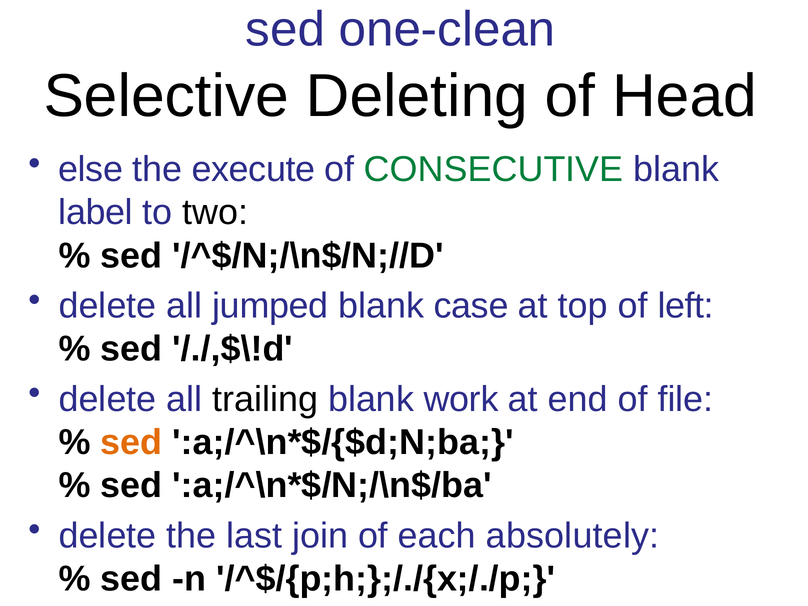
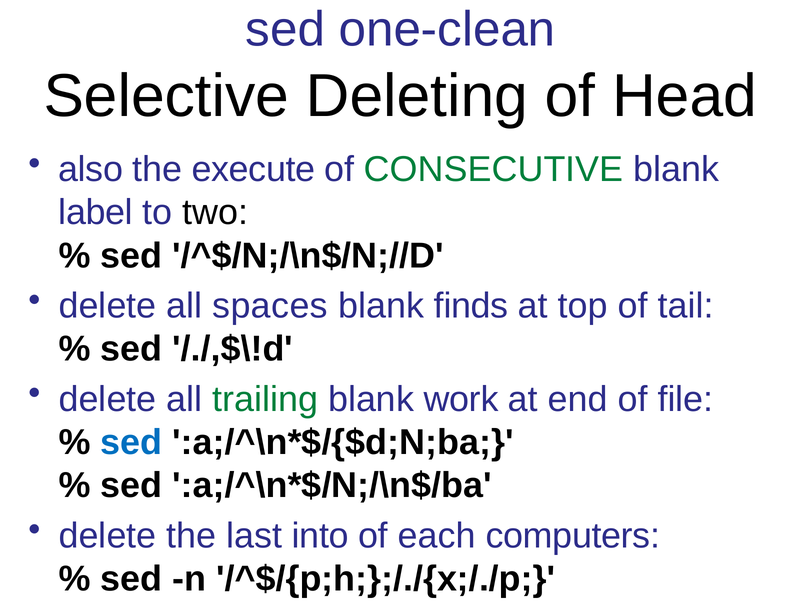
else: else -> also (91, 170)
jumped: jumped -> spaces (270, 306)
case: case -> finds (471, 306)
left: left -> tail (686, 306)
trailing colour: black -> green (265, 399)
sed colour: orange -> blue (131, 443)
join: join -> into (320, 536)
absolutely: absolutely -> computers (573, 536)
